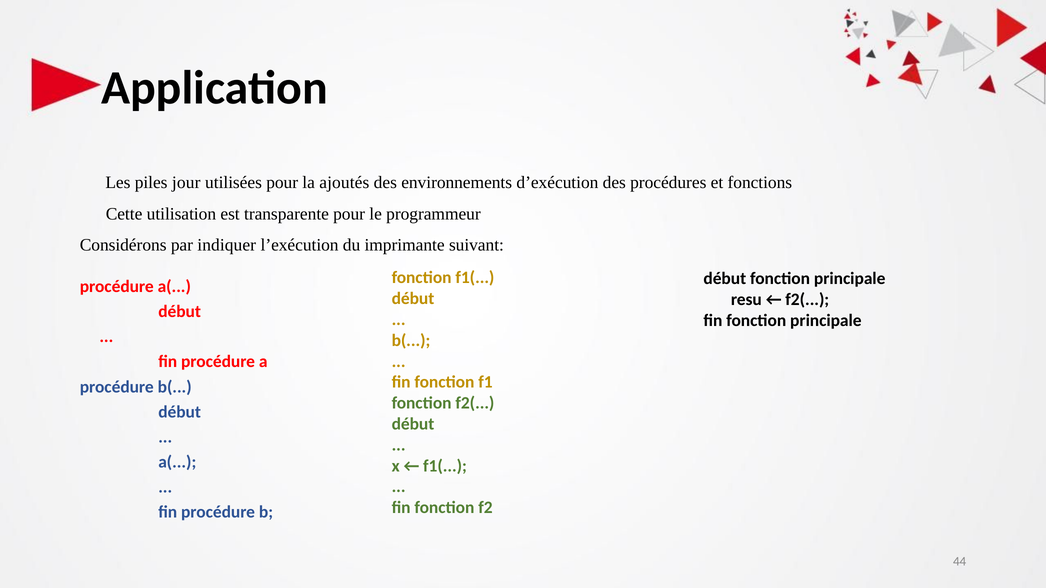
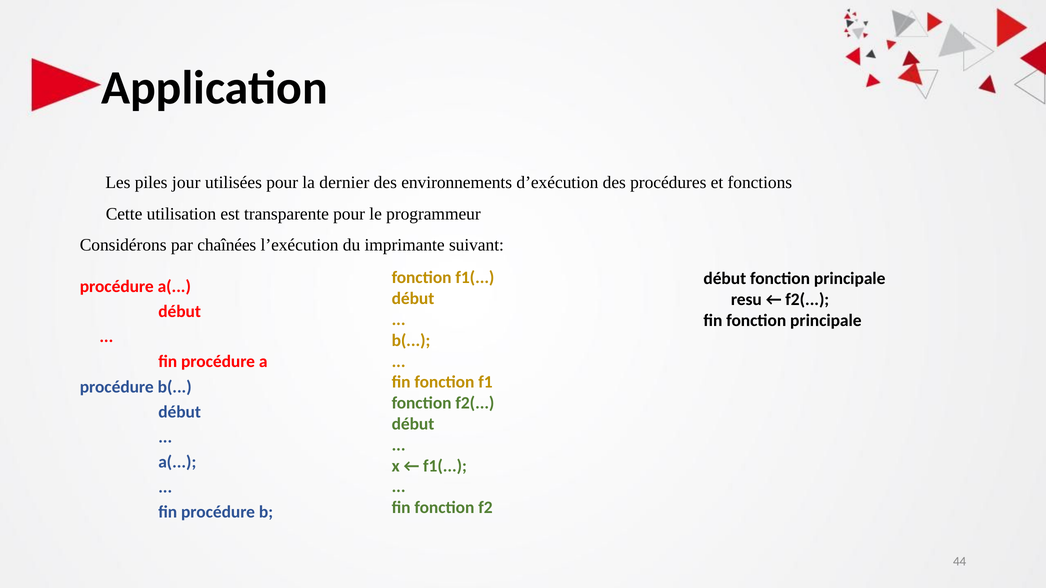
ajoutés: ajoutés -> dernier (344, 183)
indiquer: indiquer -> chaînées (227, 245)
